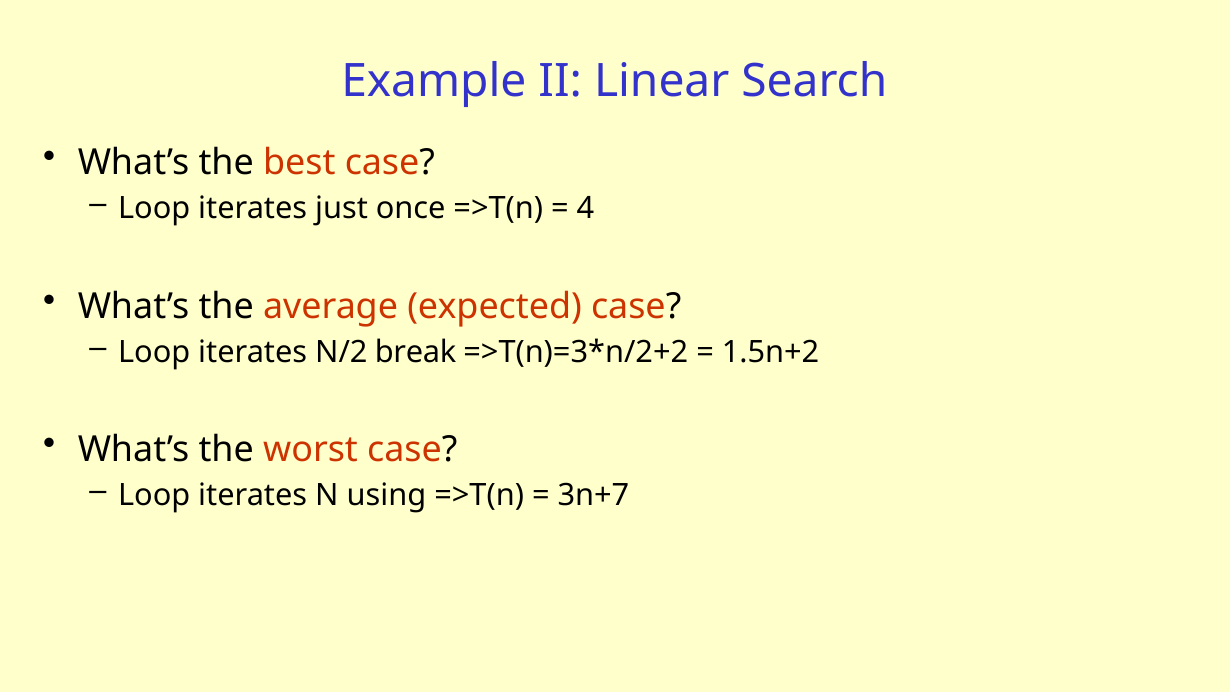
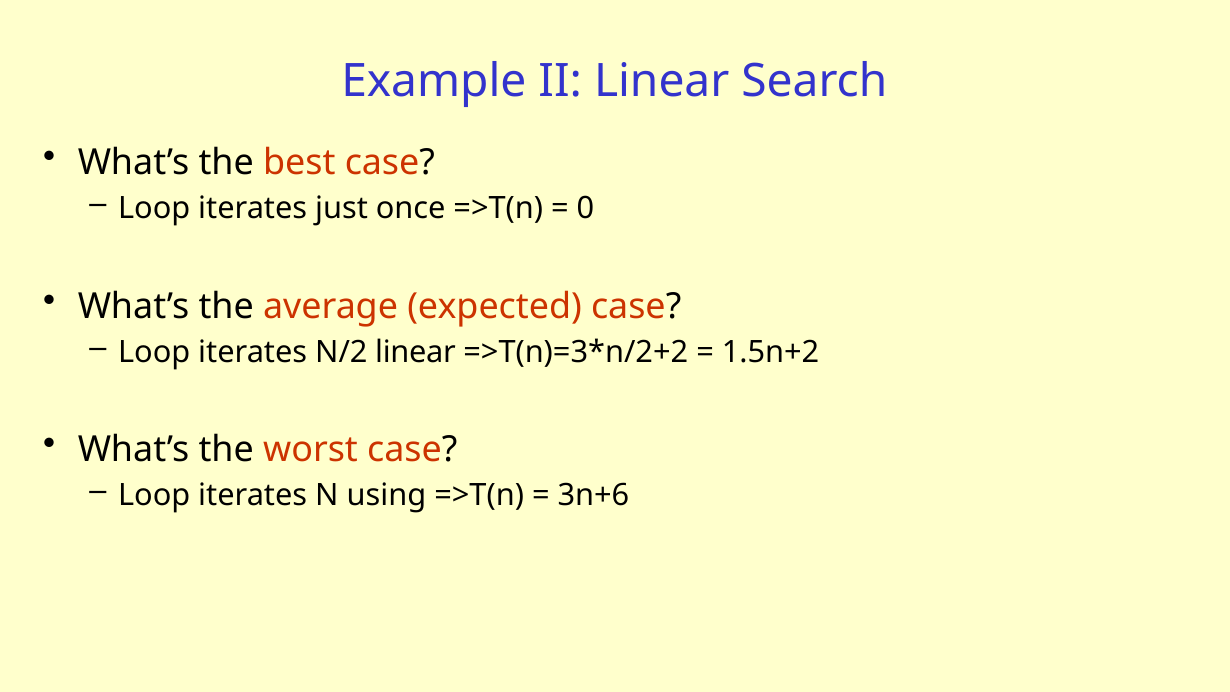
4: 4 -> 0 (585, 208)
N/2 break: break -> linear (416, 352)
3n+7: 3n+7 -> 3n+6 (593, 495)
